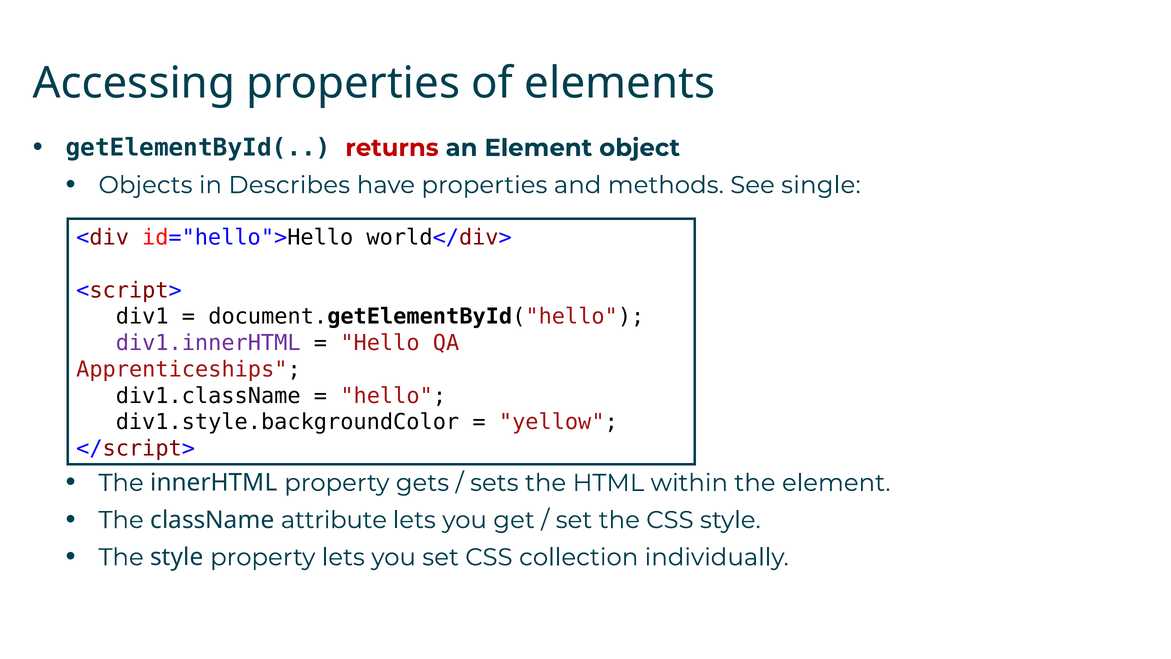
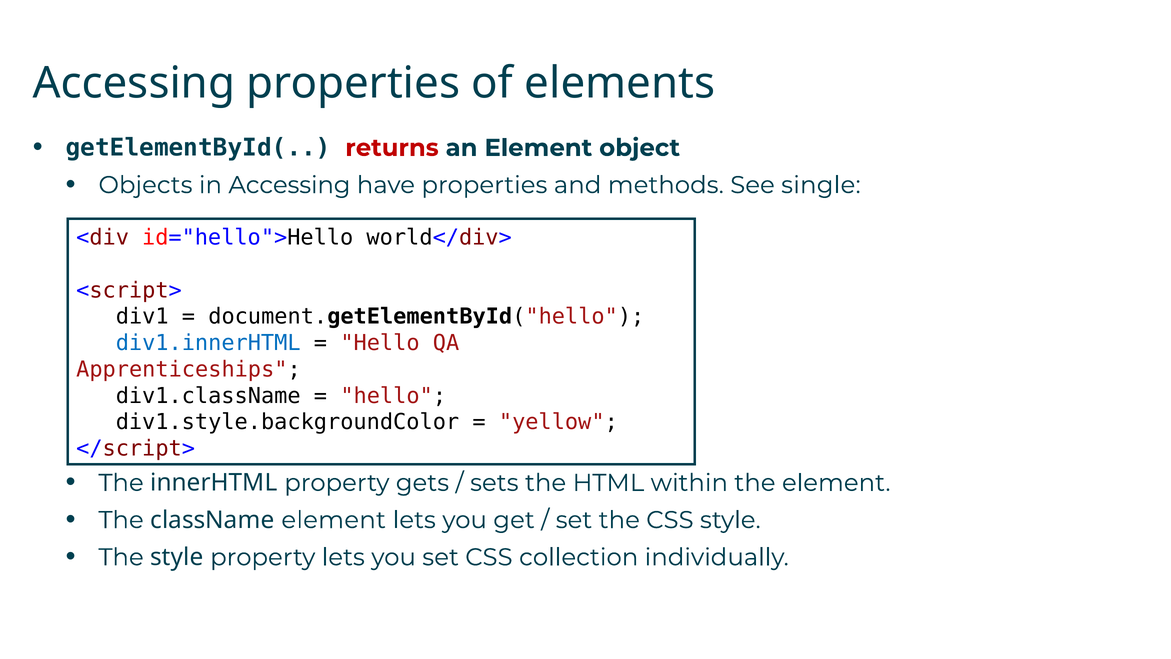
in Describes: Describes -> Accessing (289, 185)
div1.innerHTML colour: purple -> blue (208, 343)
className attribute: attribute -> element (334, 520)
